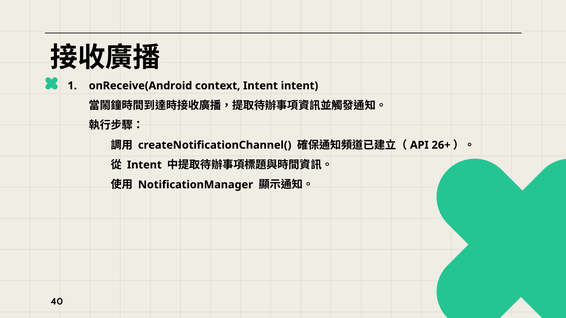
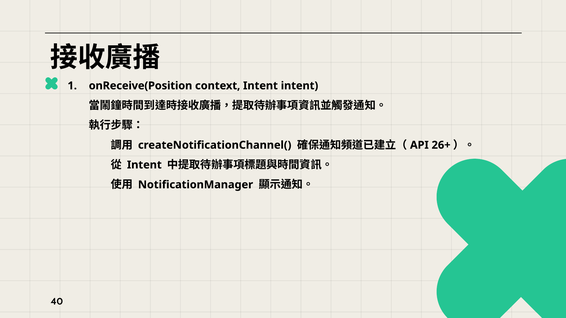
onReceive(Android: onReceive(Android -> onReceive(Position (141, 86)
